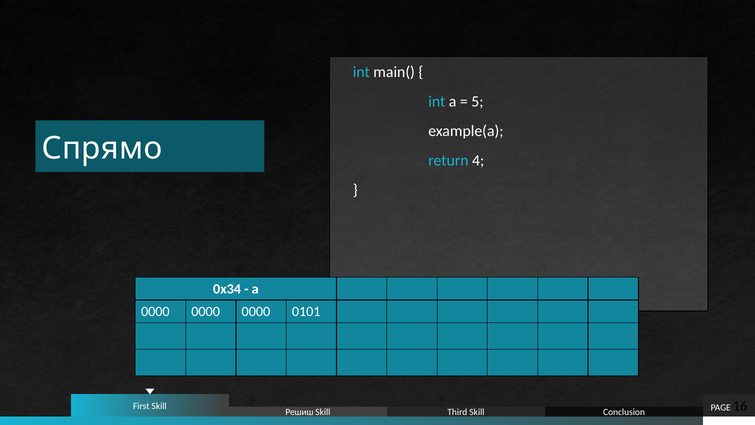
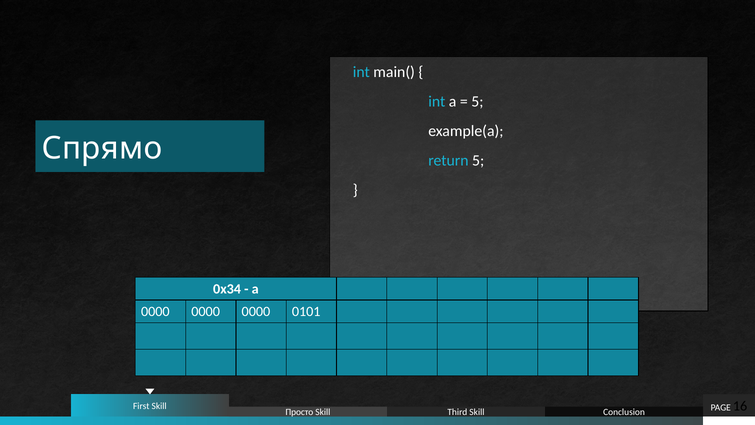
return 4: 4 -> 5 (478, 161)
Решиш: Решиш -> Просто (299, 412)
